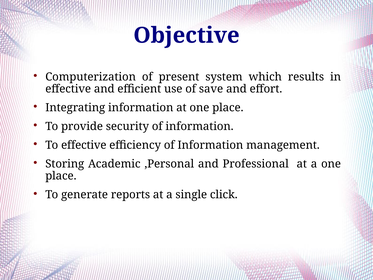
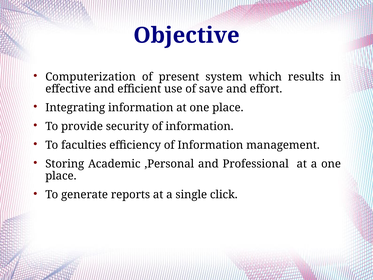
To effective: effective -> faculties (84, 145)
